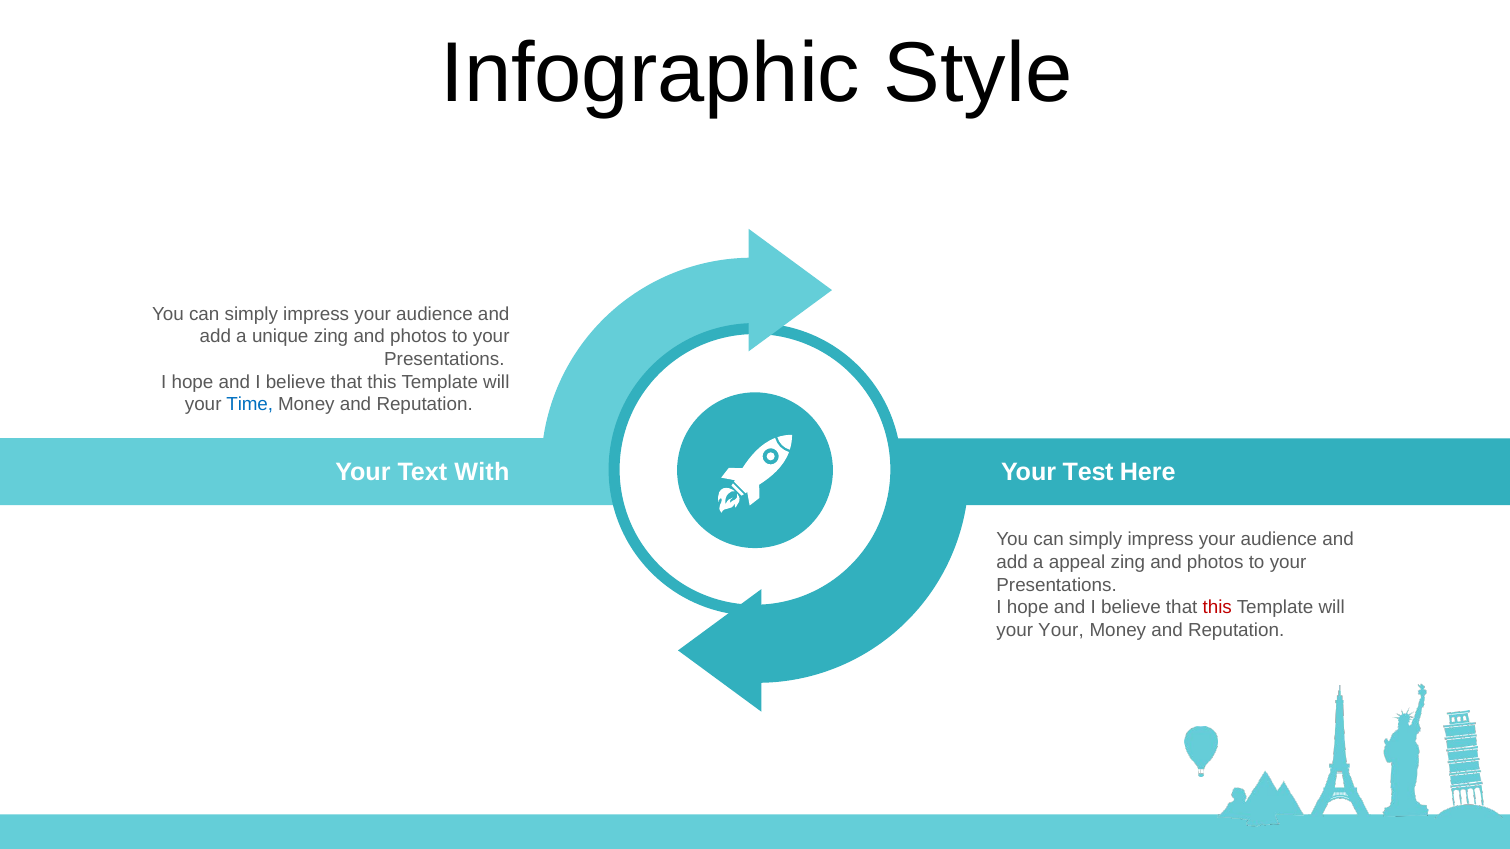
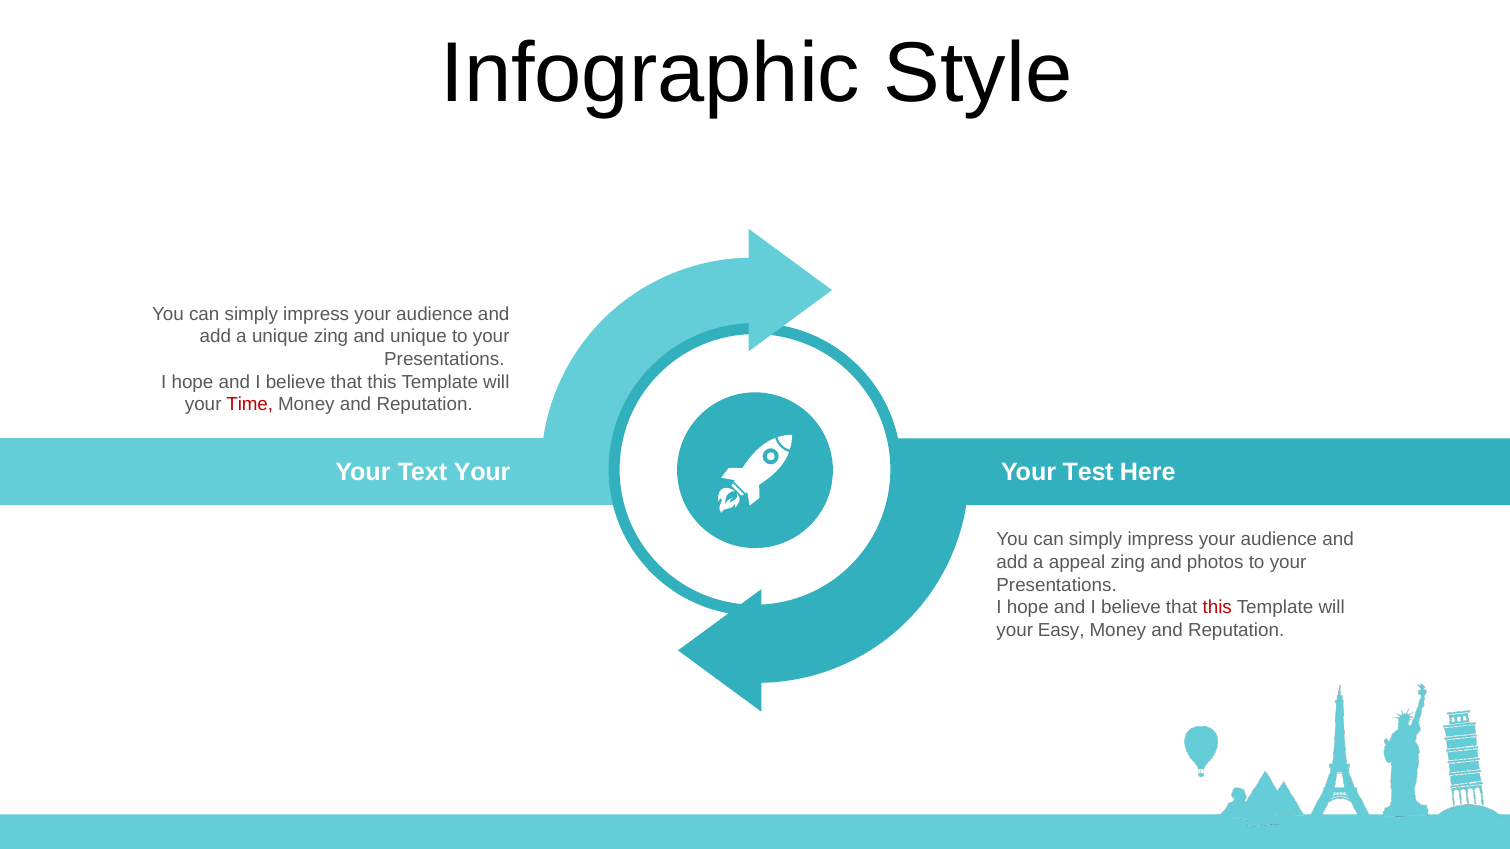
unique zing and photos: photos -> unique (418, 337)
Time colour: blue -> red (250, 405)
Text With: With -> Your (482, 472)
your Your: Your -> Easy (1061, 631)
